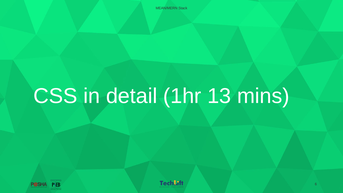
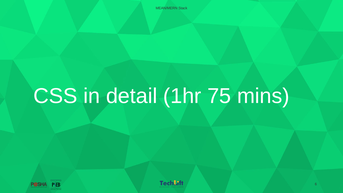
13: 13 -> 75 (219, 96)
